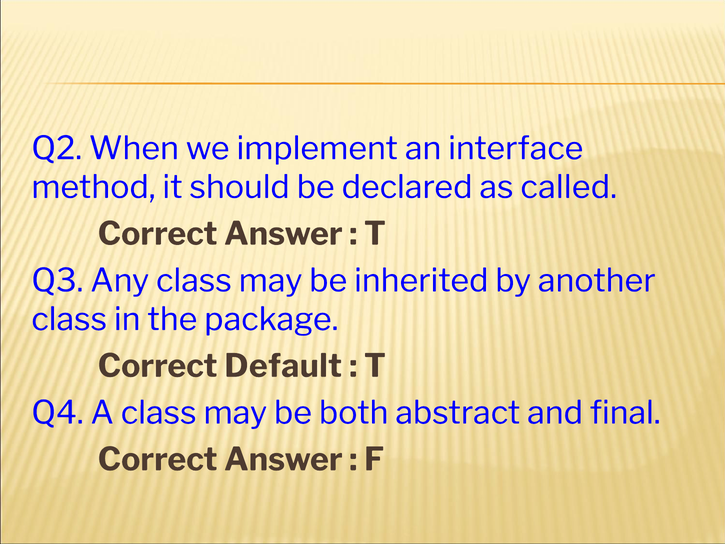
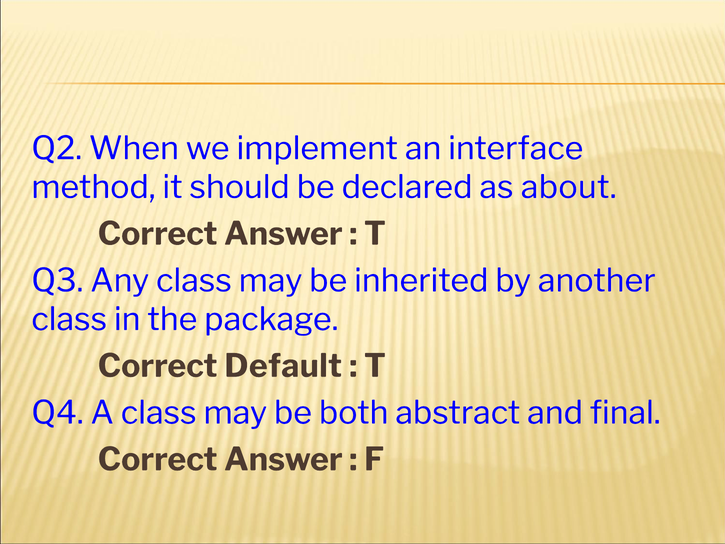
called: called -> about (569, 187)
